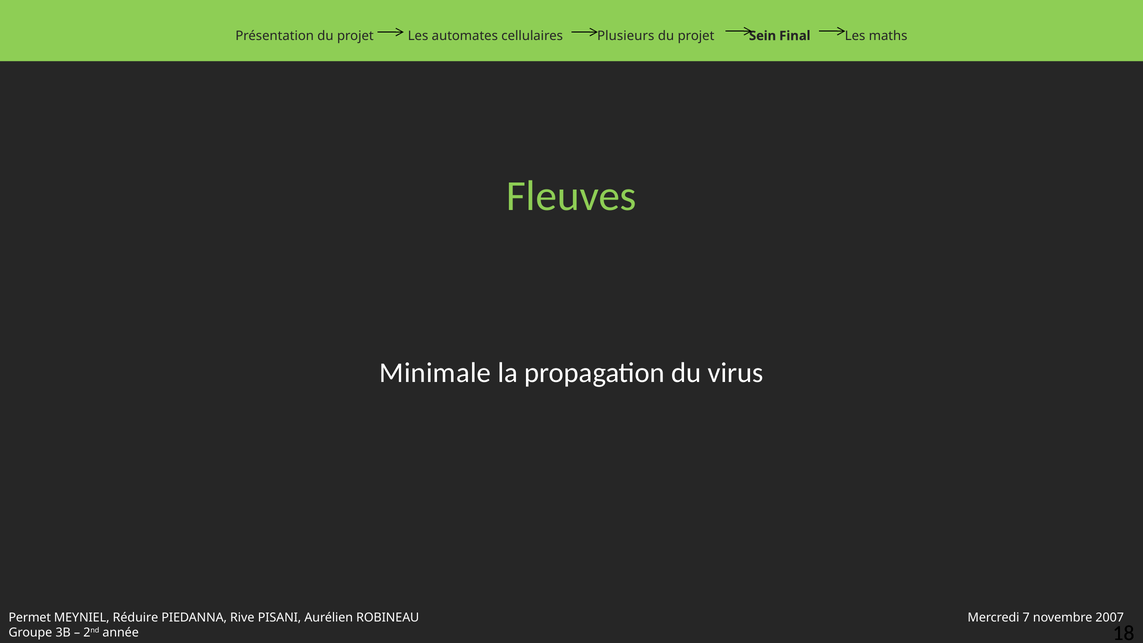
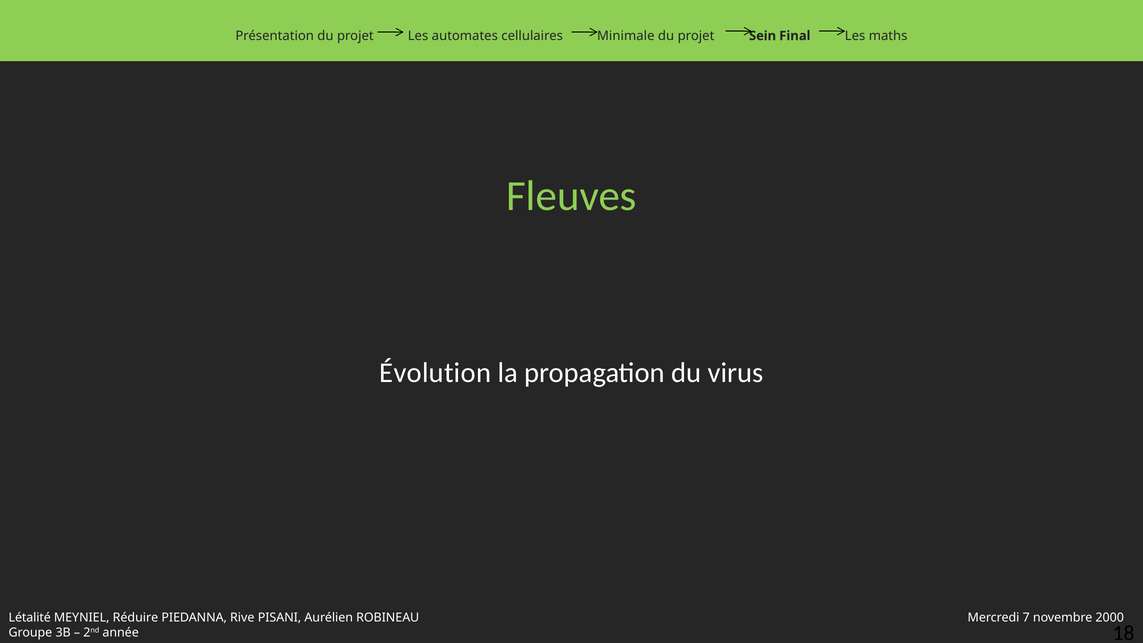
Plusieurs: Plusieurs -> Minimale (626, 36)
Minimale: Minimale -> Évolution (435, 373)
Permet: Permet -> Létalité (30, 617)
2007: 2007 -> 2000 (1110, 617)
